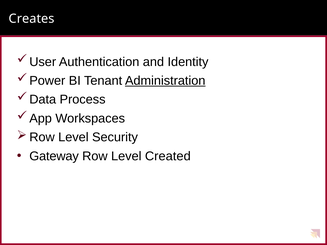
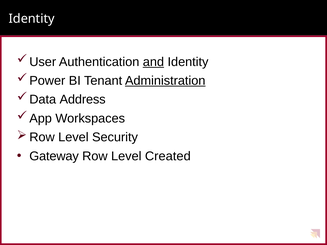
Creates: Creates -> Identity (32, 19)
and underline: none -> present (153, 62)
Process: Process -> Address (83, 100)
